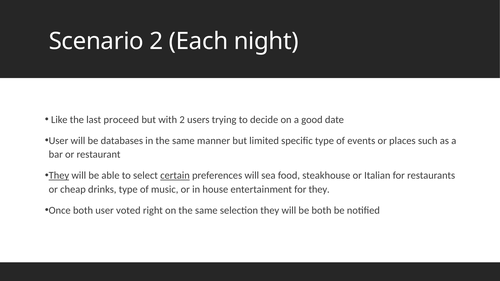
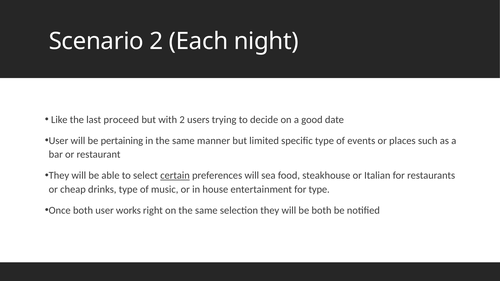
databases: databases -> pertaining (122, 141)
They underline: present -> none (59, 176)
for they: they -> type (319, 189)
voted: voted -> works (128, 211)
